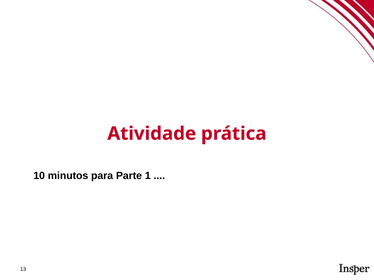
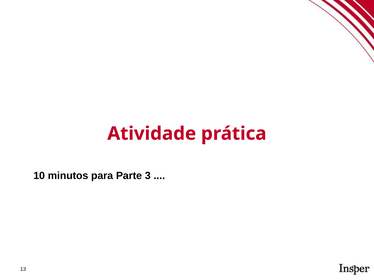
1: 1 -> 3 (148, 176)
